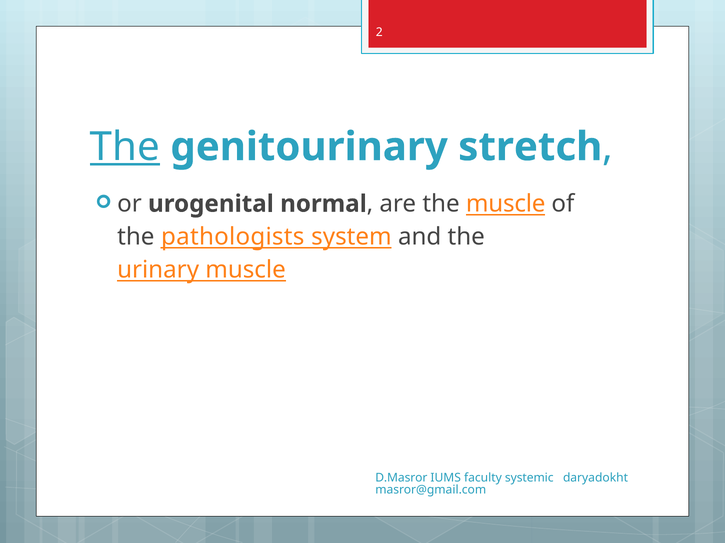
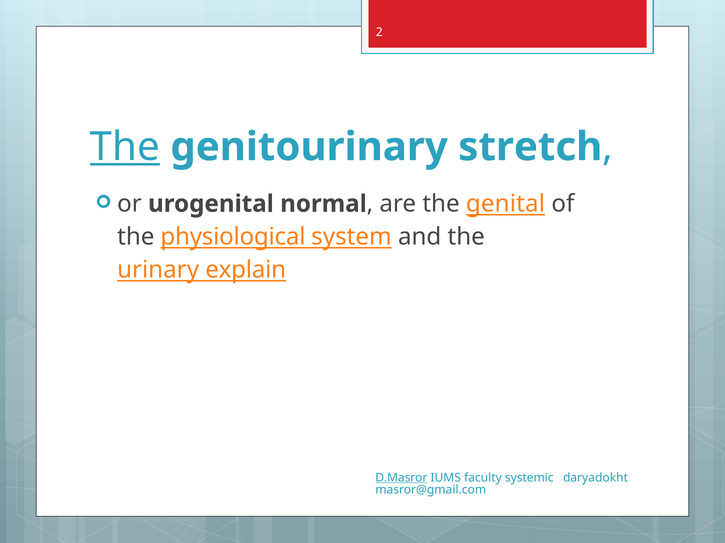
the muscle: muscle -> genital (505, 204)
pathologists: pathologists -> physiological (233, 237)
urinary muscle: muscle -> explain (246, 270)
D.Masror underline: none -> present (401, 478)
